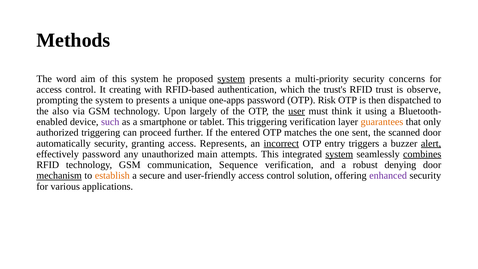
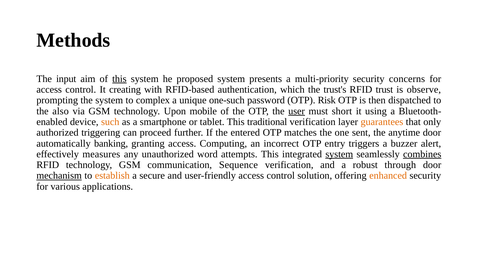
word: word -> input (66, 79)
this underline: none -> present (119, 79)
system underline: present -> none (231, 79)
to presents: presents -> complex (153, 100)
one-apps: one-apps -> one-such (227, 100)
largely: largely -> mobile (203, 111)
think: think -> short (342, 111)
such colour: purple -> orange (110, 122)
This triggering: triggering -> traditional (267, 122)
scanned: scanned -> anytime (404, 133)
automatically security: security -> banking (111, 143)
Represents: Represents -> Computing (223, 143)
incorrect underline: present -> none (281, 143)
alert underline: present -> none (431, 143)
effectively password: password -> measures (101, 154)
main: main -> word (207, 154)
denying: denying -> through (400, 165)
enhanced colour: purple -> orange (388, 176)
